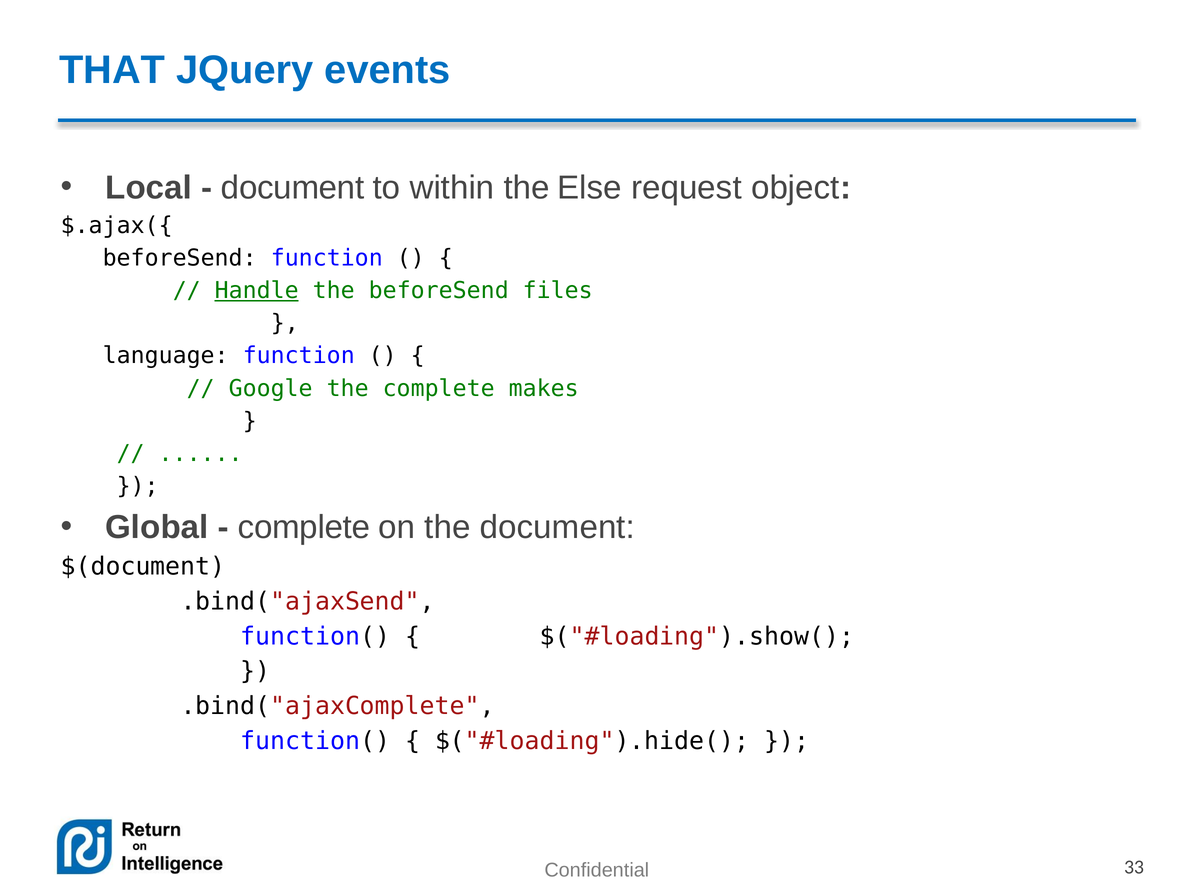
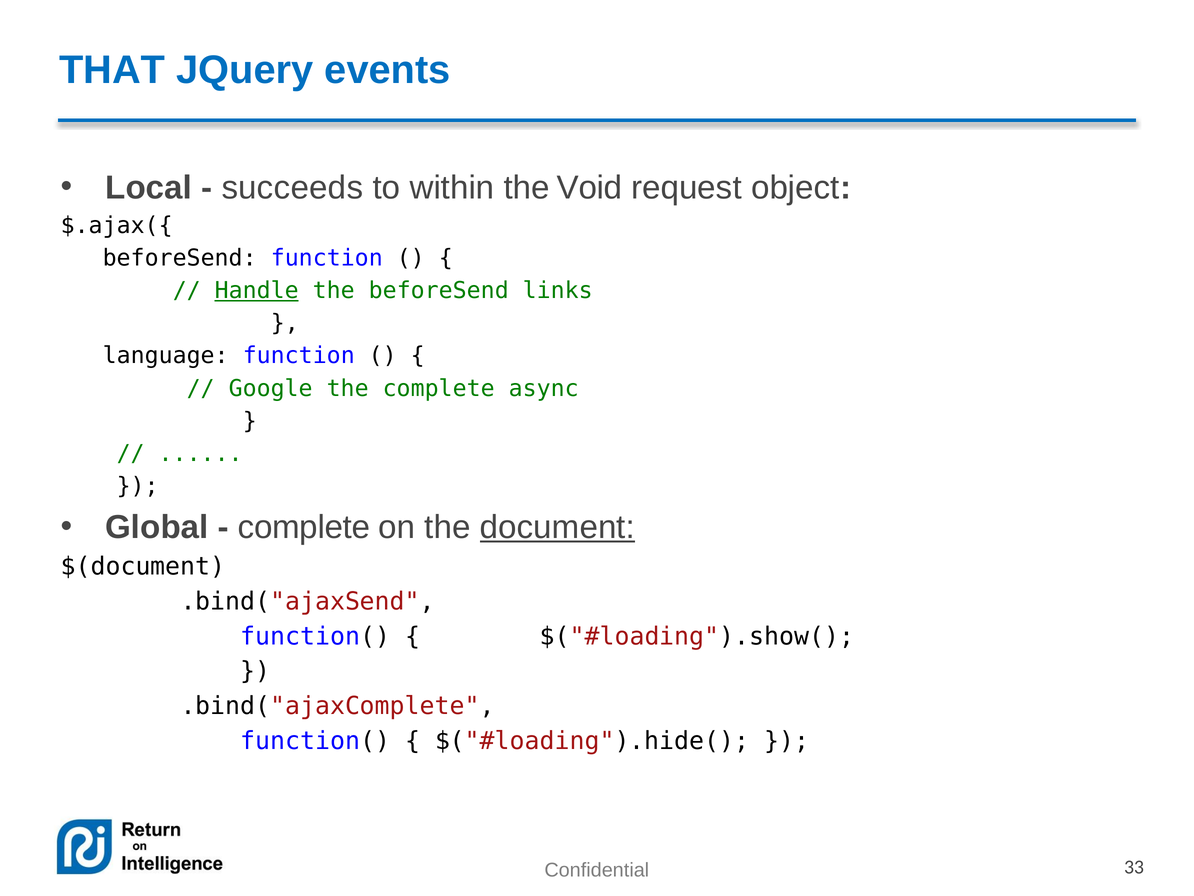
document: document -> succeeds (292, 187)
Else: Else -> Void (590, 187)
files: files -> links (558, 290)
makes: makes -> async (544, 388)
document underline: none -> present (557, 527)
